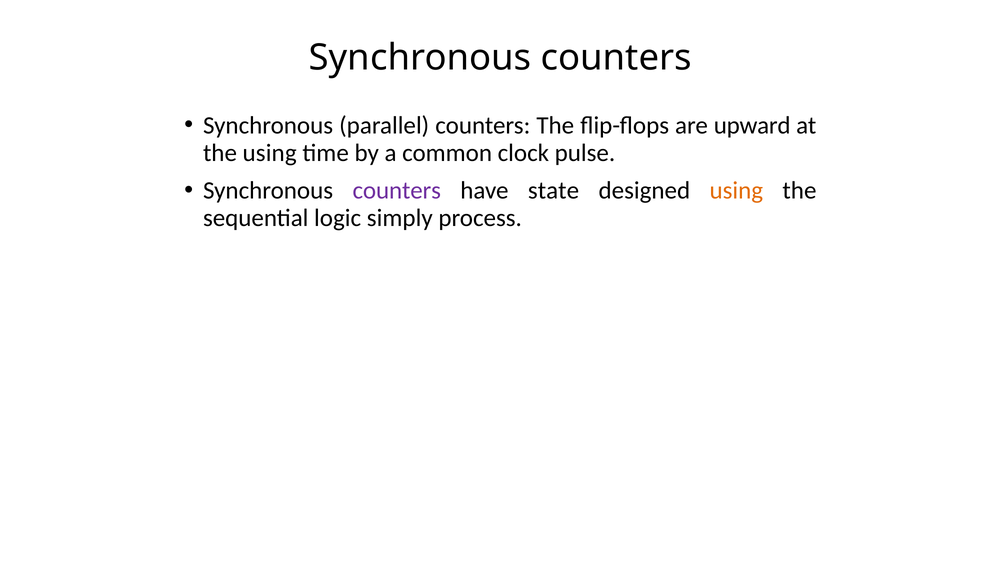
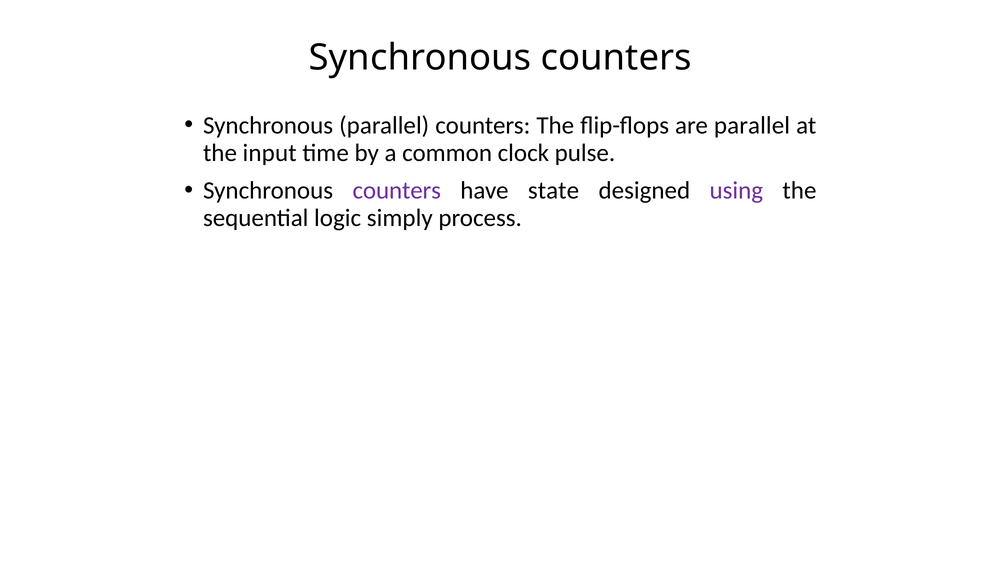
are upward: upward -> parallel (752, 125)
the using: using -> input (270, 153)
using colour: orange -> purple (736, 191)
